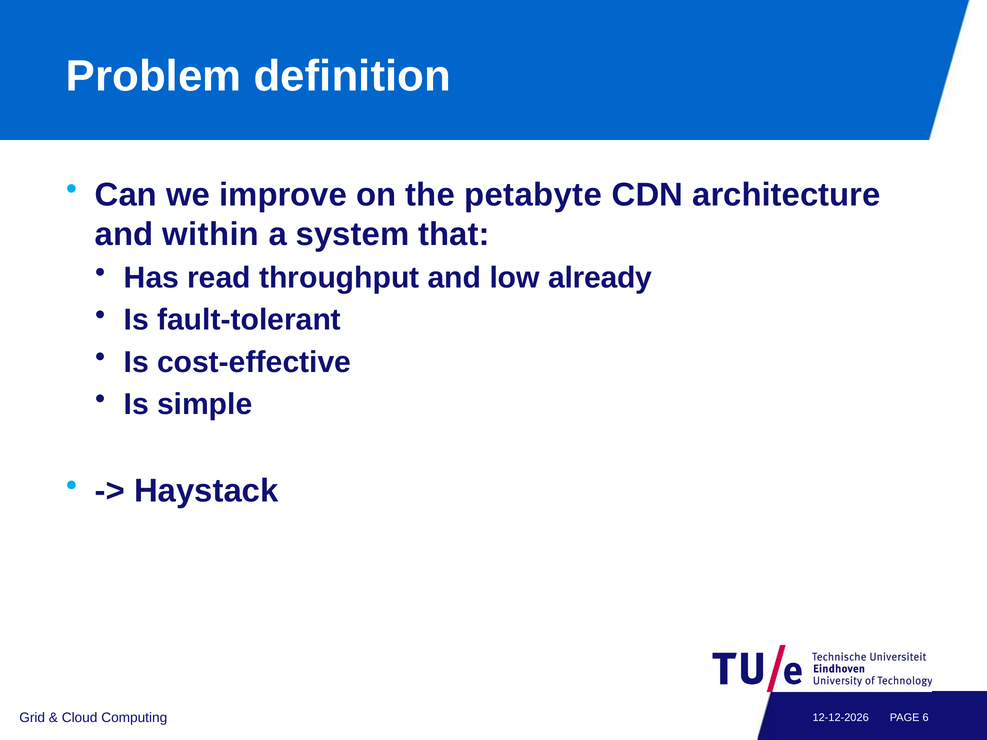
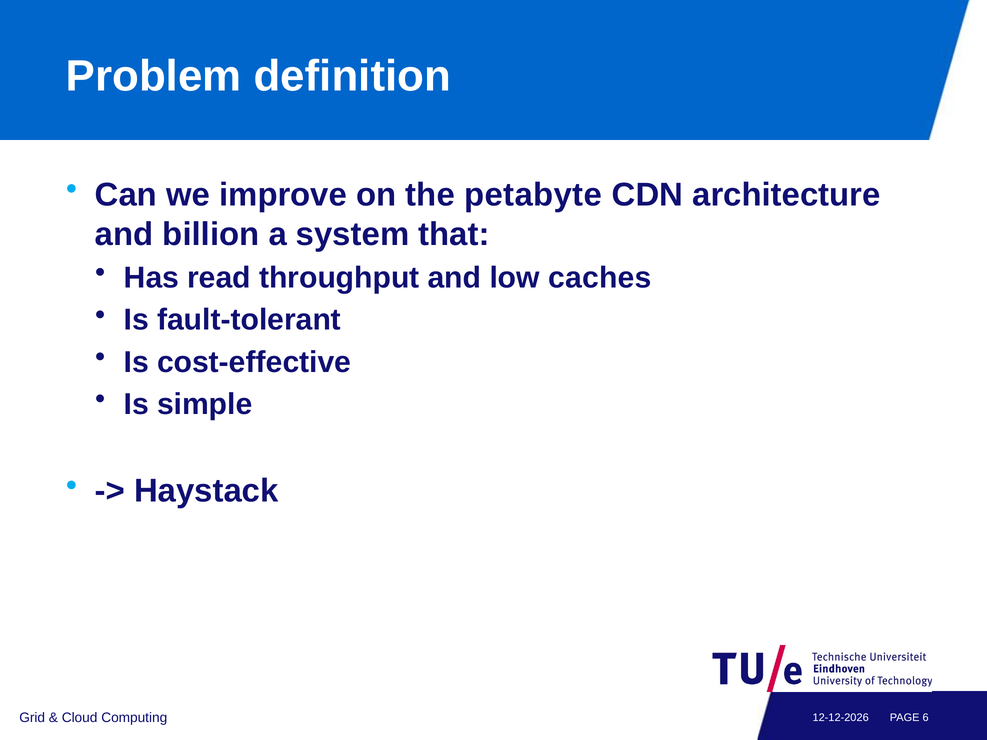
within: within -> billion (211, 234)
already: already -> caches (600, 278)
